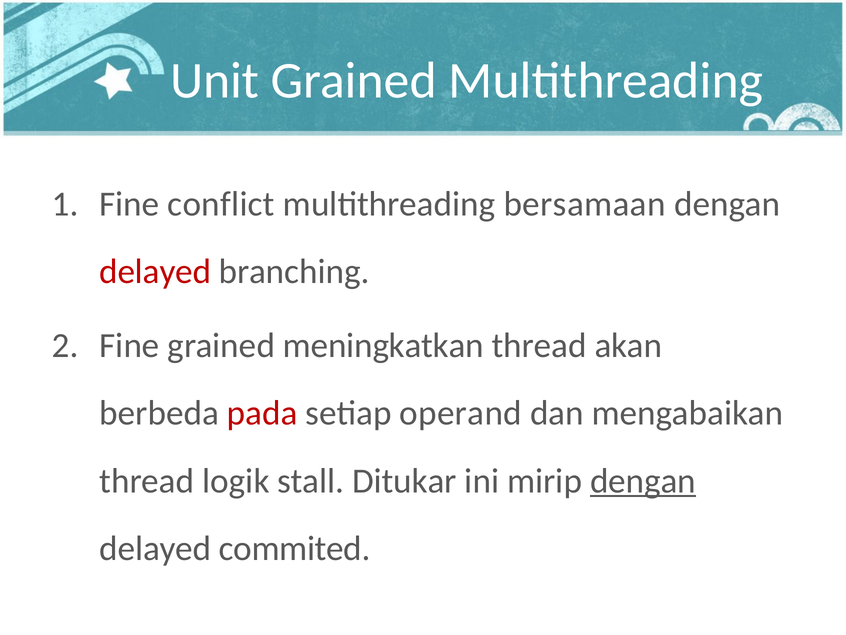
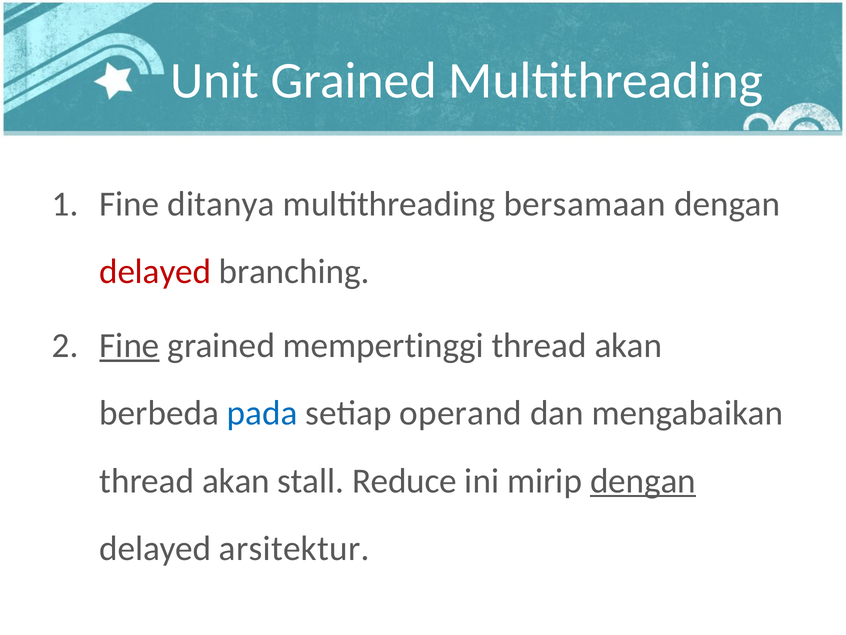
conflict: conflict -> ditanya (221, 204)
Fine underline: none -> present (129, 345)
meningkatkan: meningkatkan -> mempertinggi (383, 345)
pada colour: red -> blue (262, 413)
logik: logik -> akan (236, 481)
Ditukar: Ditukar -> Reduce (404, 481)
commited: commited -> arsitektur (294, 548)
